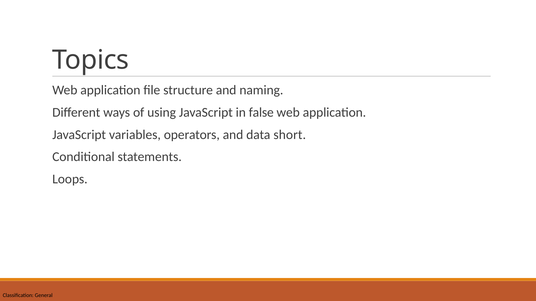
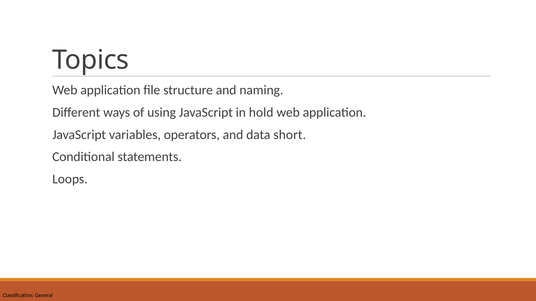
false: false -> hold (261, 113)
